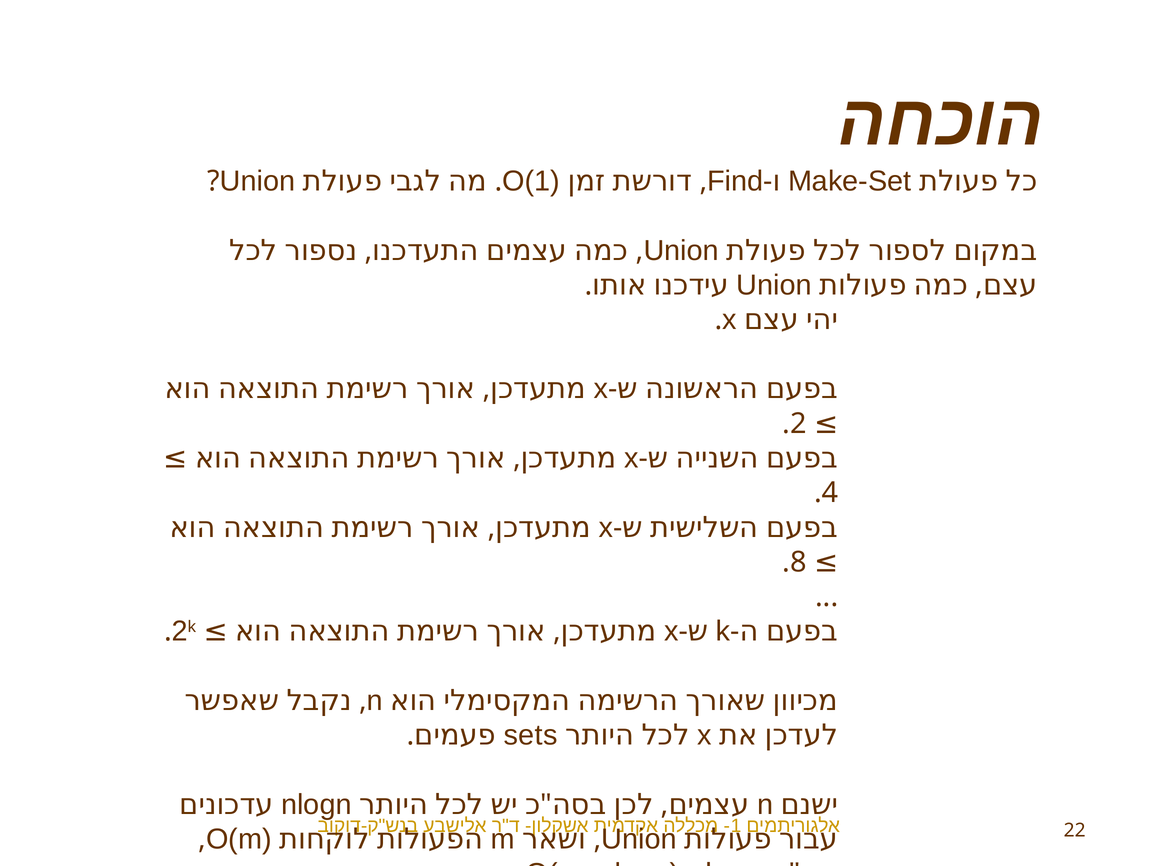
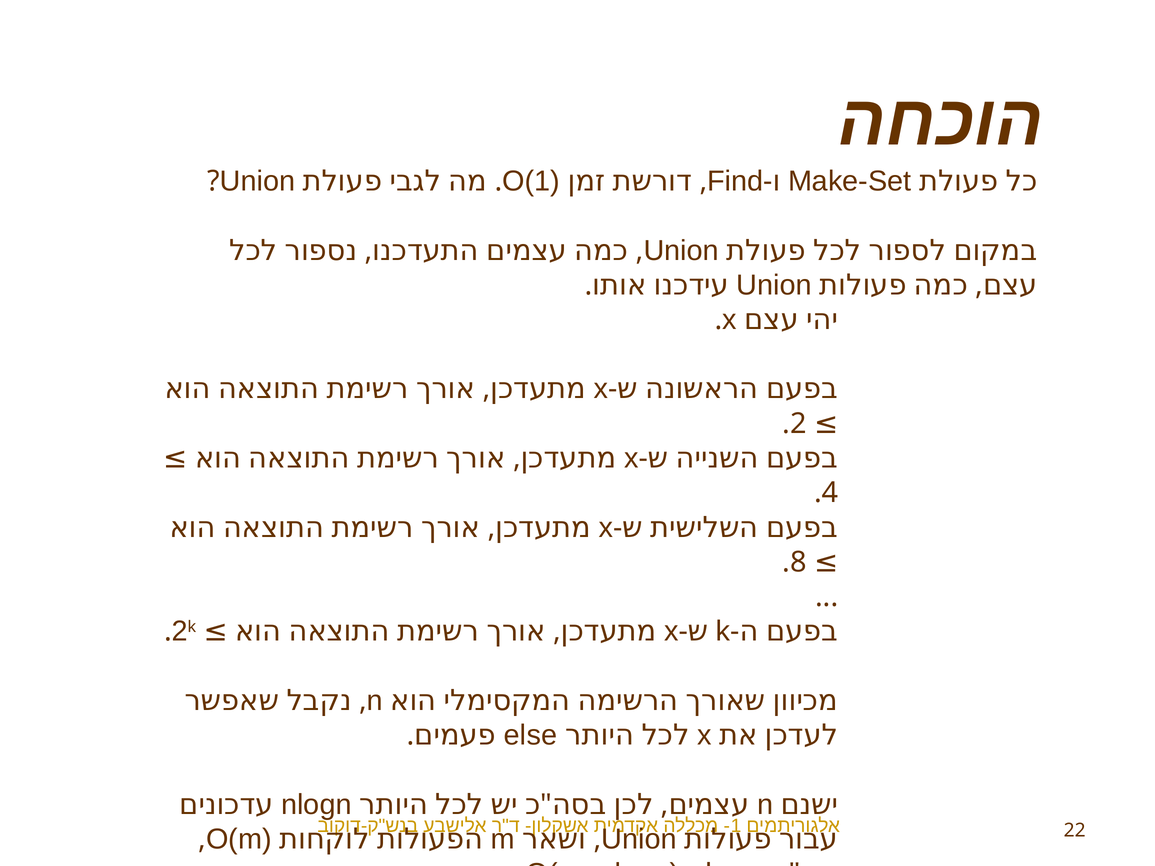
sets: sets -> else (531, 736)
